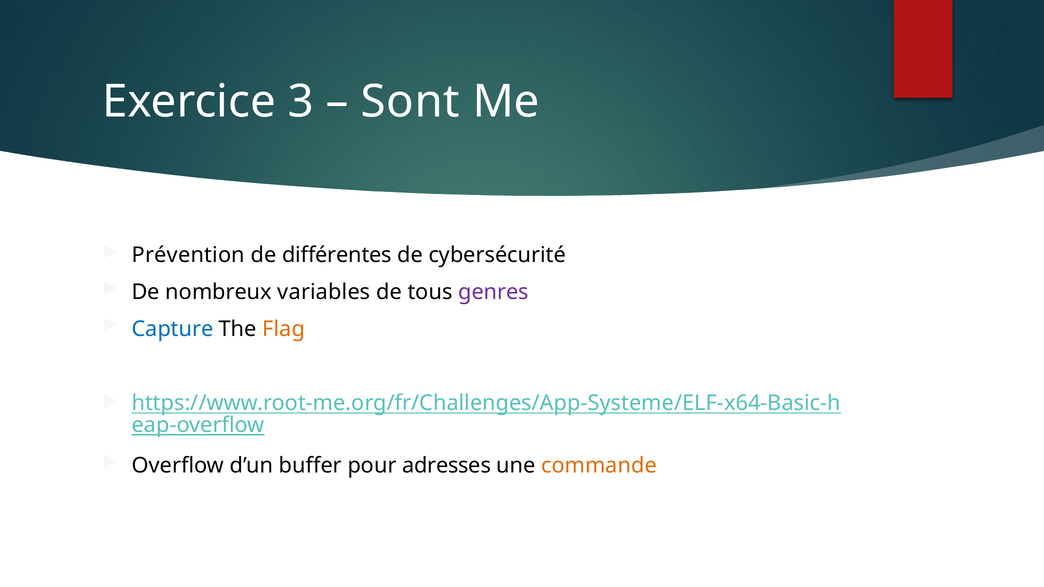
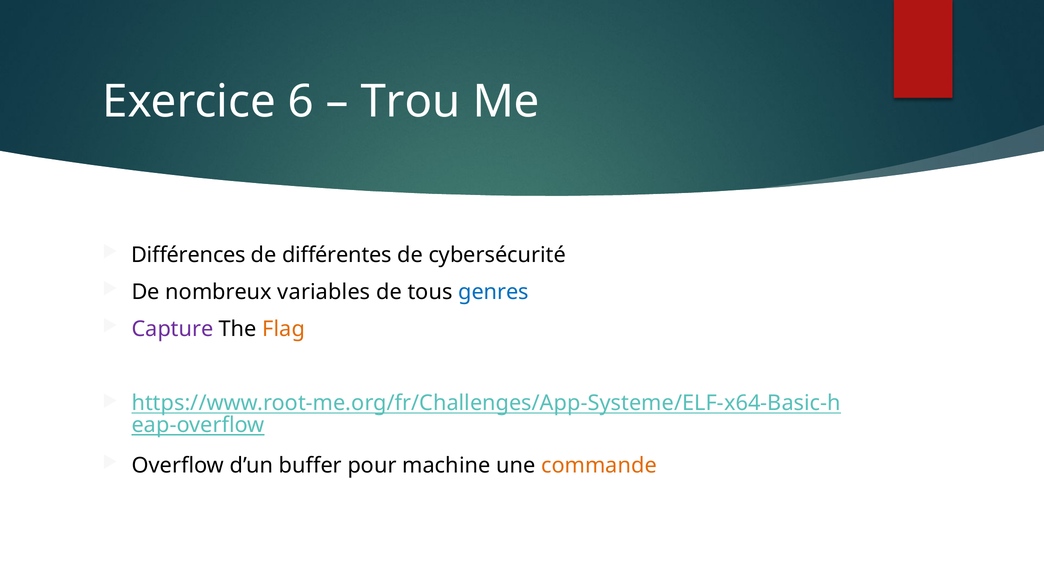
3: 3 -> 6 (301, 102)
Sont: Sont -> Trou (411, 102)
Prévention: Prévention -> Différences (189, 255)
genres colour: purple -> blue (493, 292)
Capture colour: blue -> purple (172, 329)
adresses: adresses -> machine (446, 466)
